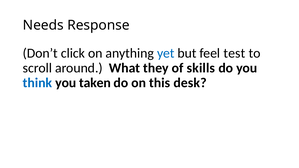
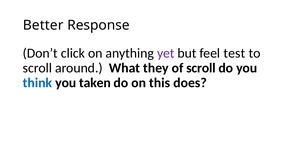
Needs: Needs -> Better (43, 25)
yet colour: blue -> purple (166, 53)
of skills: skills -> scroll (201, 68)
desk: desk -> does (190, 83)
